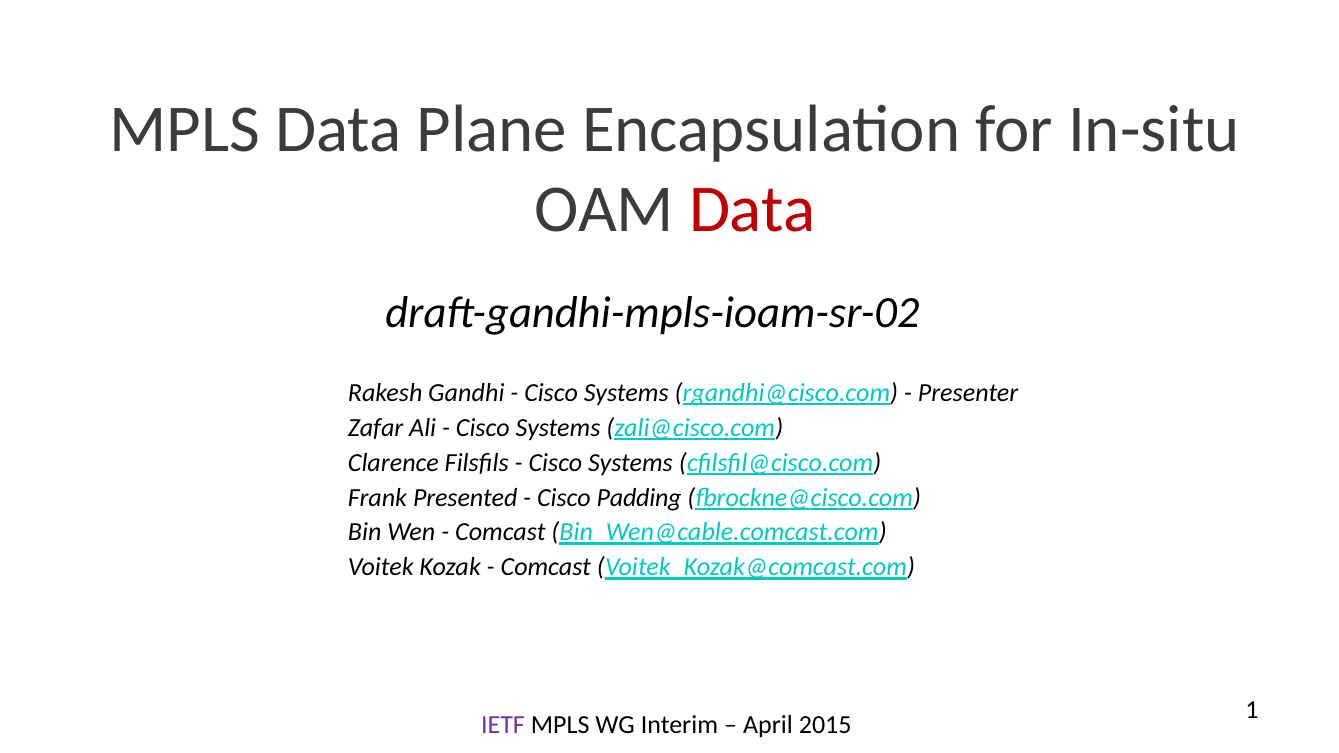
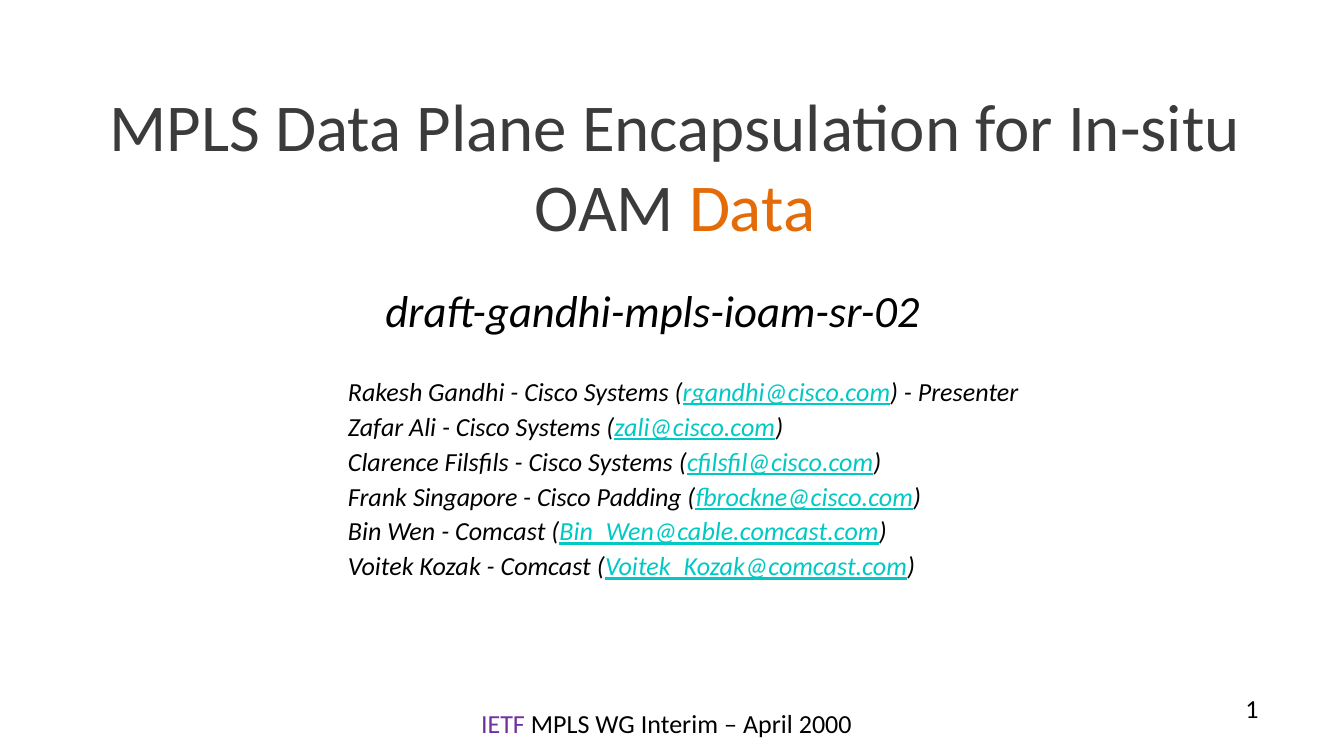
Data colour: red -> orange (752, 209)
Presented: Presented -> Singapore (465, 498)
2015: 2015 -> 2000 (825, 725)
